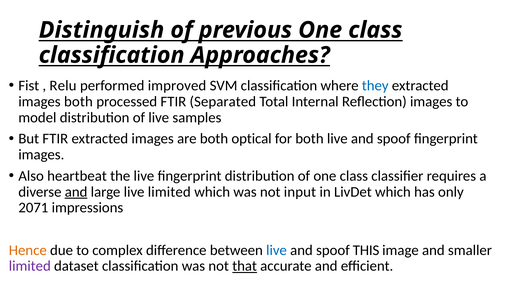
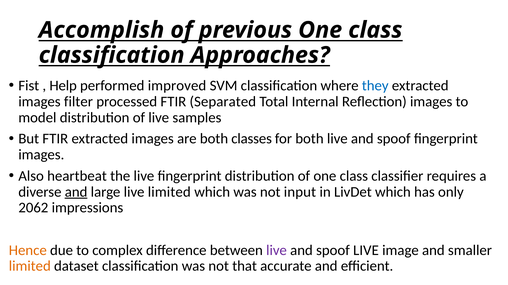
Distinguish: Distinguish -> Accomplish (101, 30)
Relu: Relu -> Help (63, 86)
images both: both -> filter (78, 102)
optical: optical -> classes (252, 139)
2071: 2071 -> 2062 (33, 208)
live colour: blue -> purple (277, 251)
spoof THIS: THIS -> LIVE (366, 251)
limited colour: purple -> orange (30, 267)
that underline: present -> none (245, 267)
